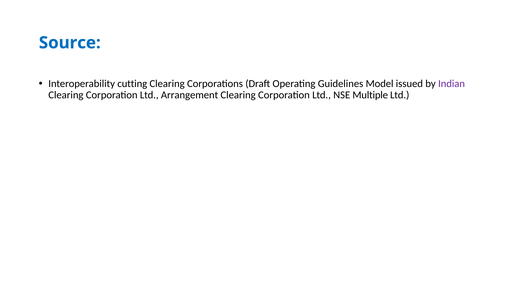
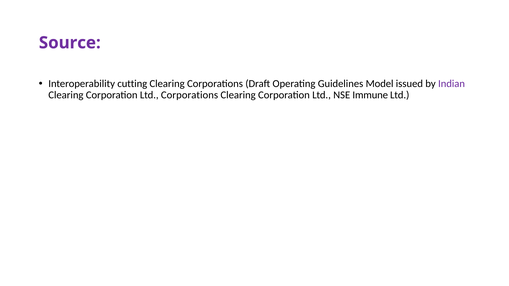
Source colour: blue -> purple (70, 43)
Ltd Arrangement: Arrangement -> Corporations (190, 95)
Multiple: Multiple -> Immune (370, 95)
